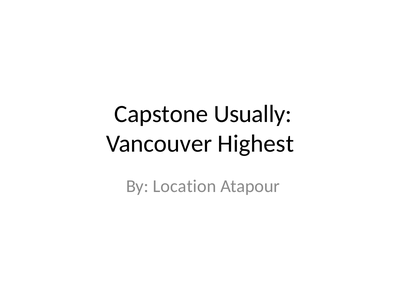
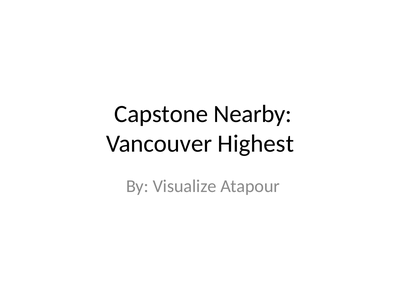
Usually: Usually -> Nearby (253, 114)
Location: Location -> Visualize (185, 187)
